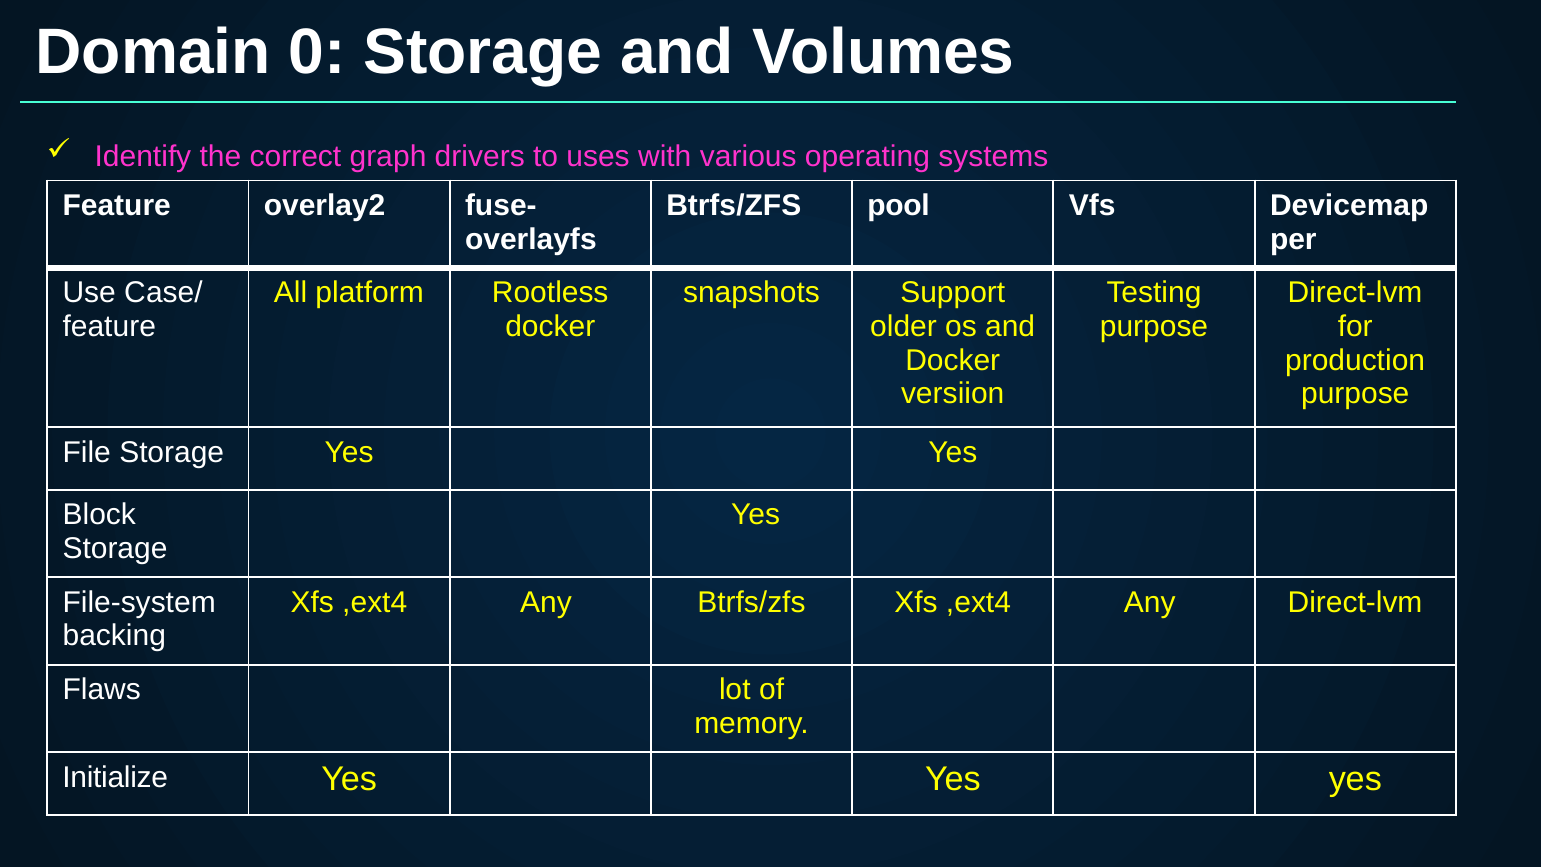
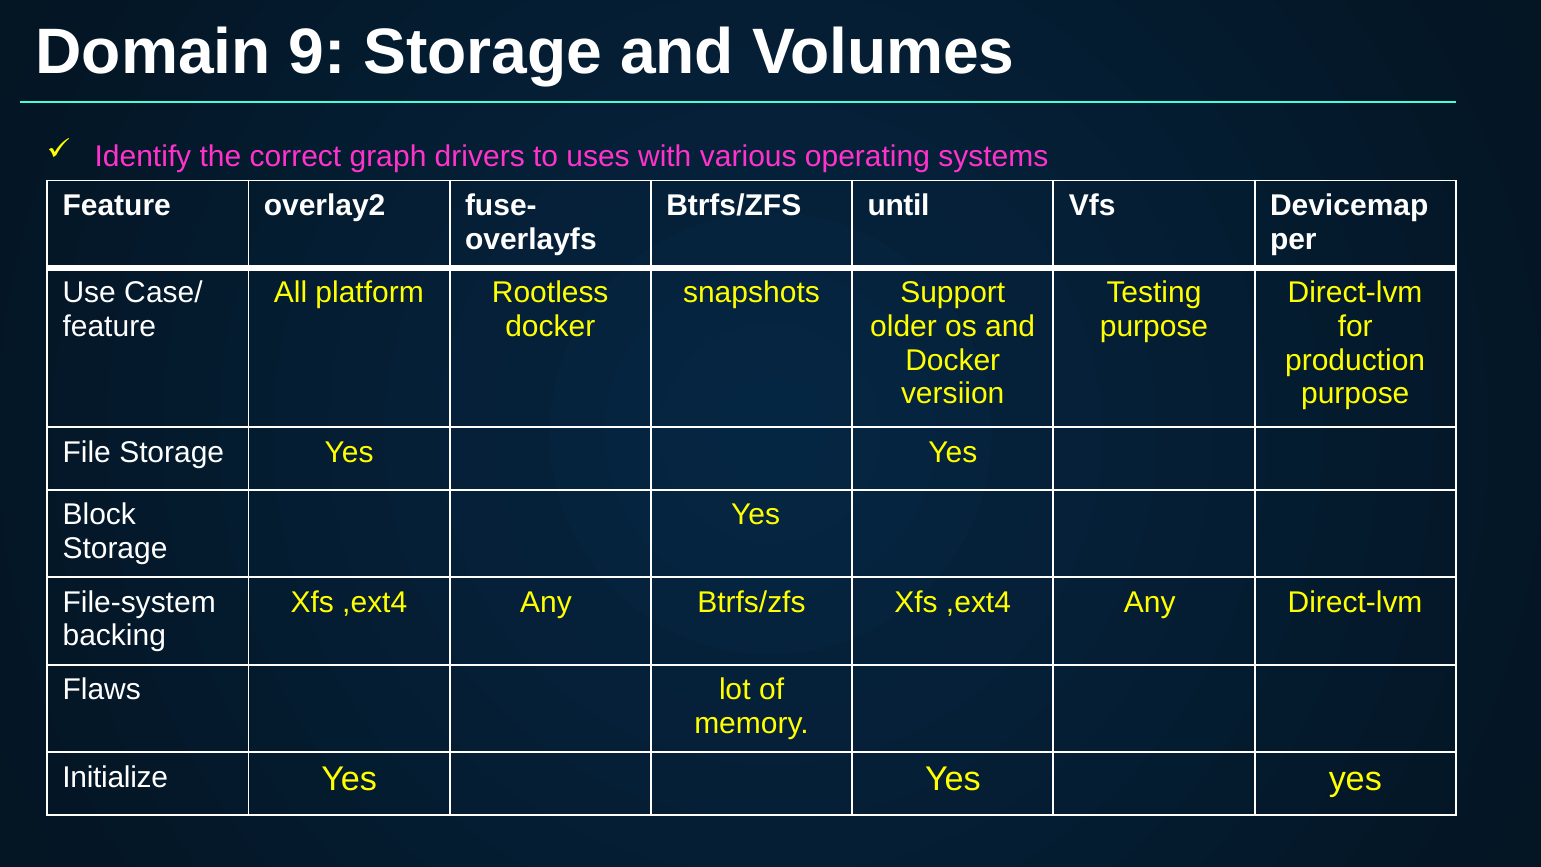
0: 0 -> 9 (317, 53)
pool: pool -> until (898, 205)
